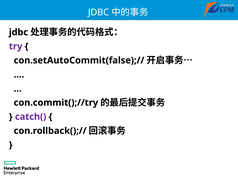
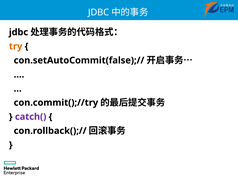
try colour: purple -> orange (16, 46)
